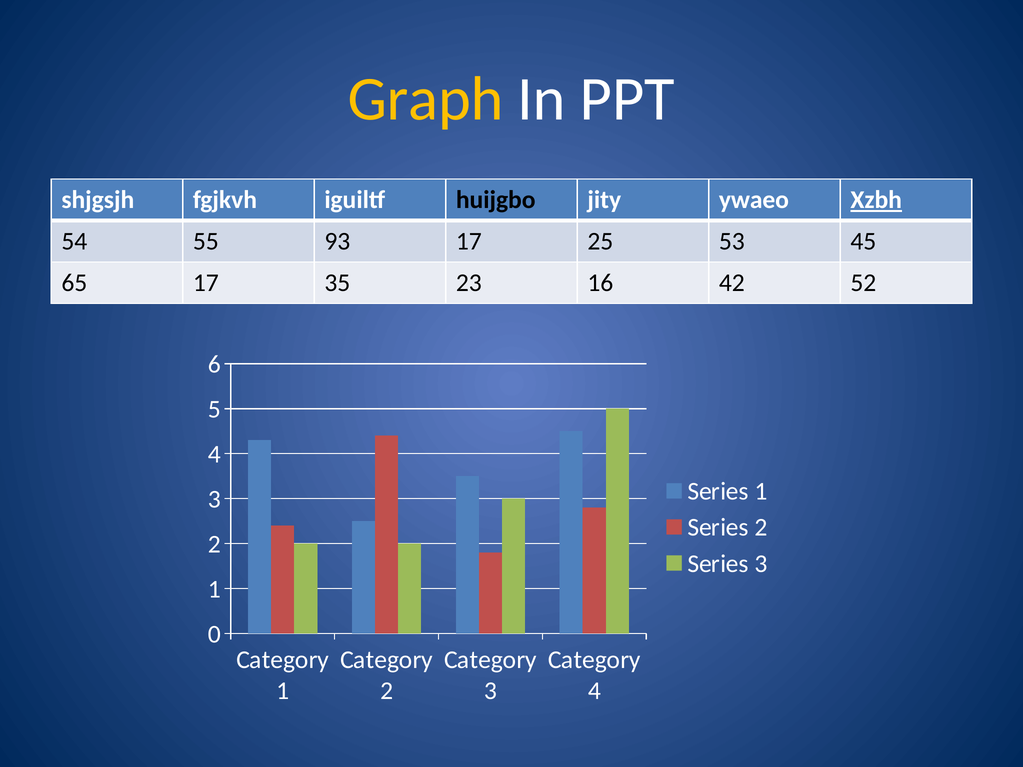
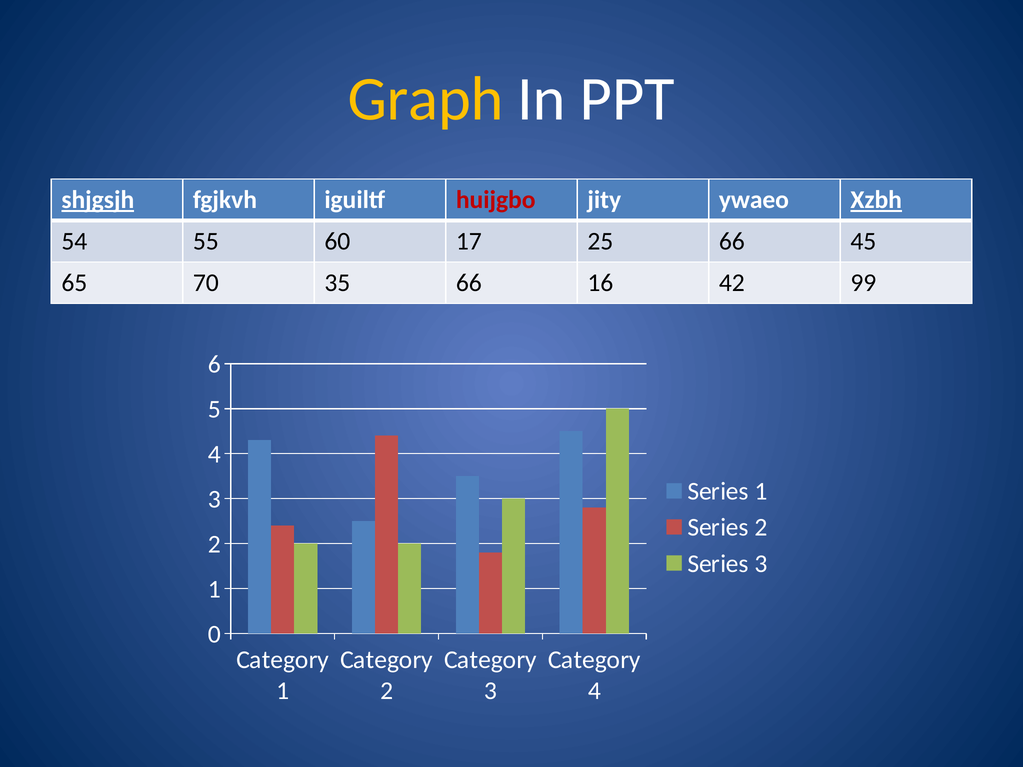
shjgsjh underline: none -> present (98, 200)
huijgbo colour: black -> red (496, 200)
93: 93 -> 60 (337, 242)
25 53: 53 -> 66 (732, 242)
65 17: 17 -> 70 (206, 283)
35 23: 23 -> 66 (469, 283)
52: 52 -> 99 (863, 283)
